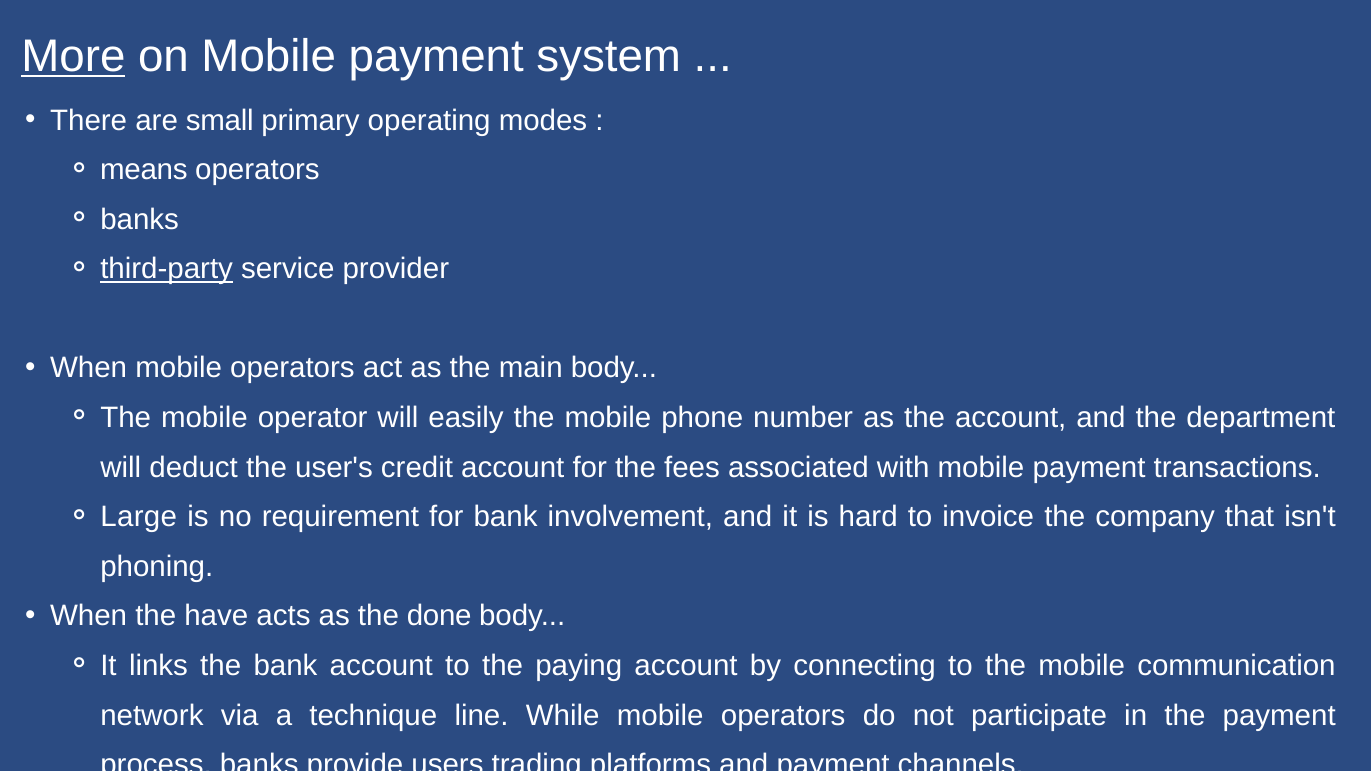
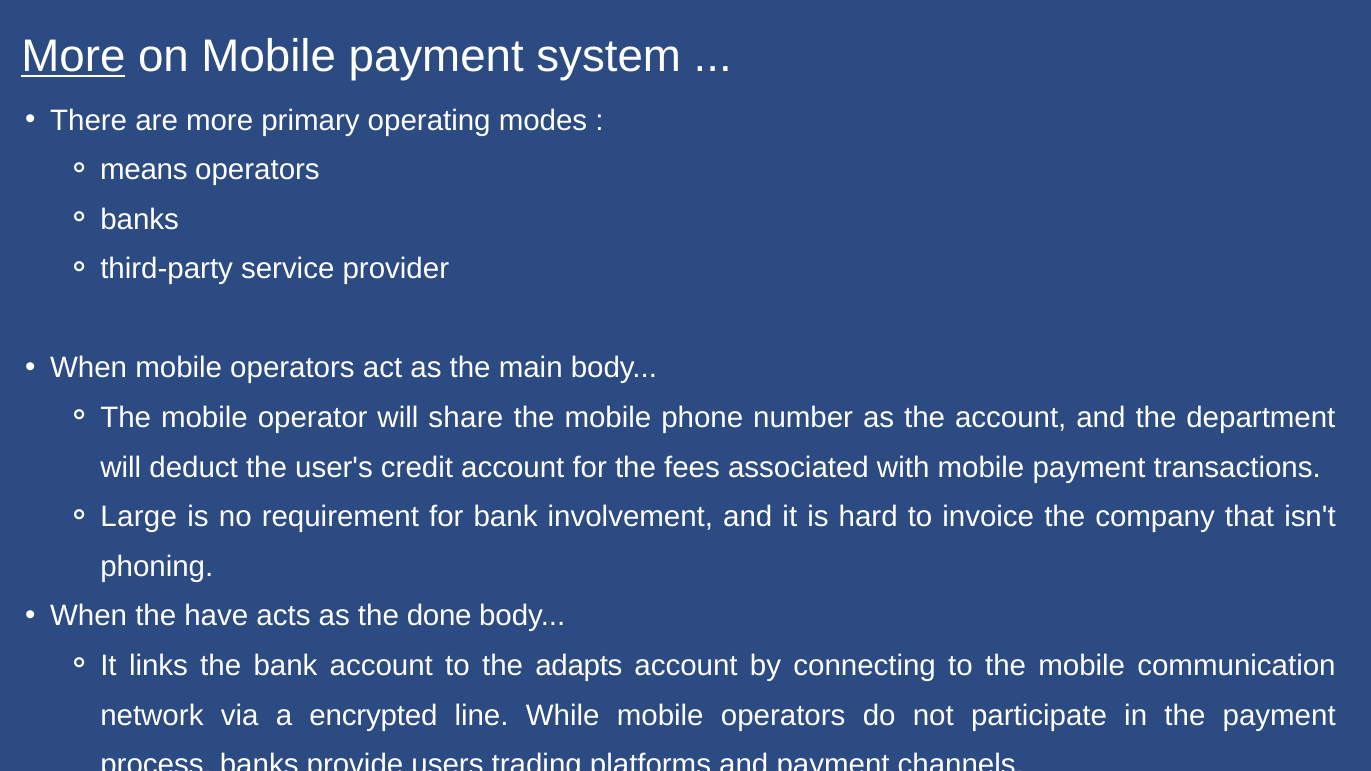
are small: small -> more (220, 120)
third-party underline: present -> none (167, 269)
easily: easily -> share (466, 418)
paying: paying -> adapts (579, 666)
technique: technique -> encrypted (373, 716)
